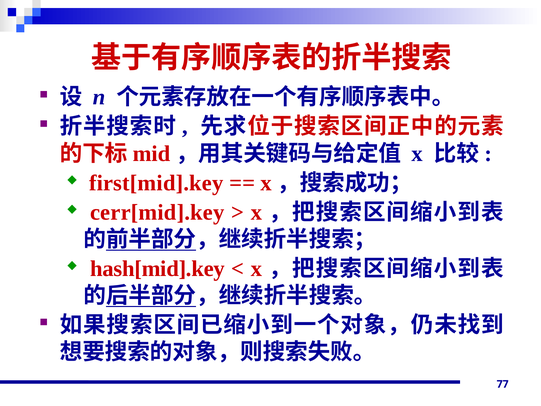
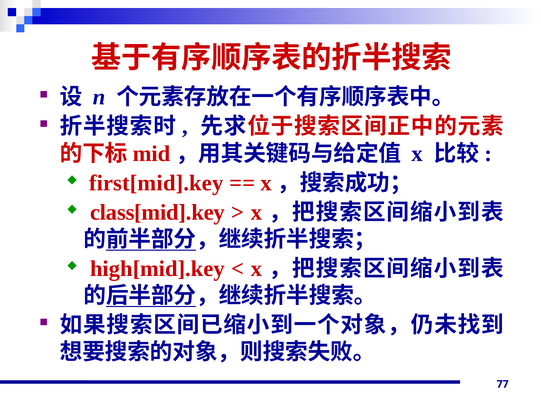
cerr[mid].key: cerr[mid].key -> class[mid].key (157, 212)
hash[mid].key: hash[mid].key -> high[mid].key (157, 268)
